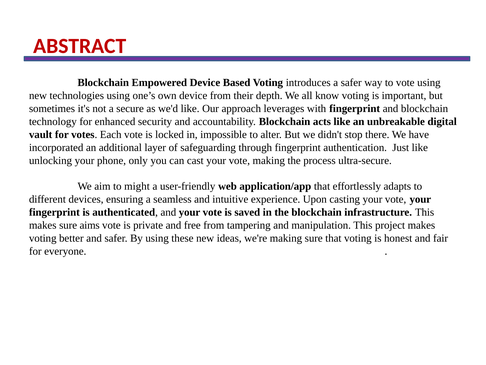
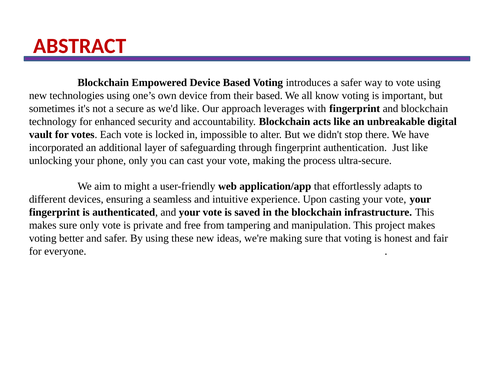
their depth: depth -> based (269, 95)
sure aims: aims -> only (90, 225)
